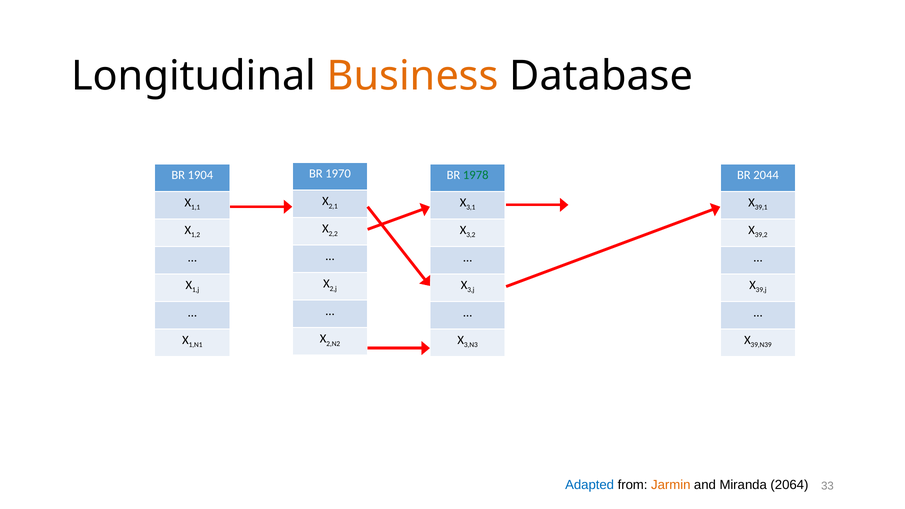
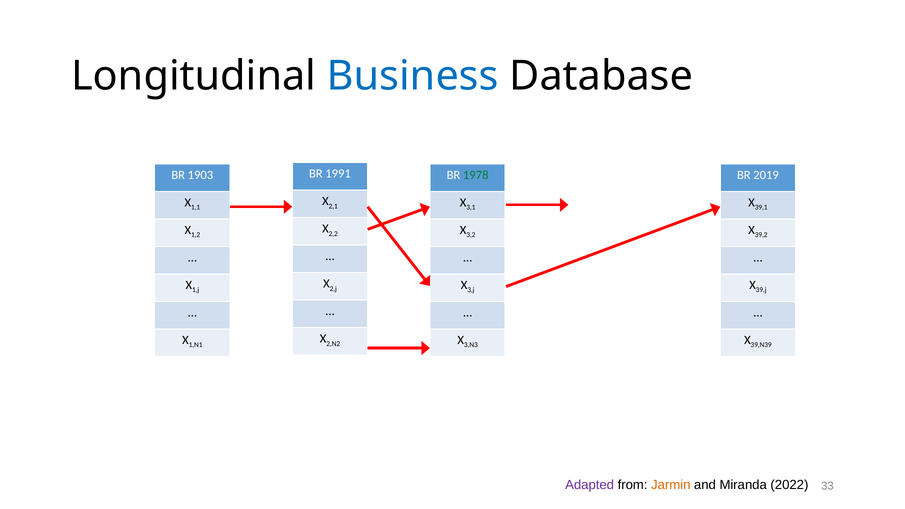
Business colour: orange -> blue (413, 76)
1970: 1970 -> 1991 (338, 174)
1904: 1904 -> 1903 (200, 175)
2044: 2044 -> 2019 (766, 175)
Adapted colour: blue -> purple (590, 485)
2064: 2064 -> 2022 (789, 485)
